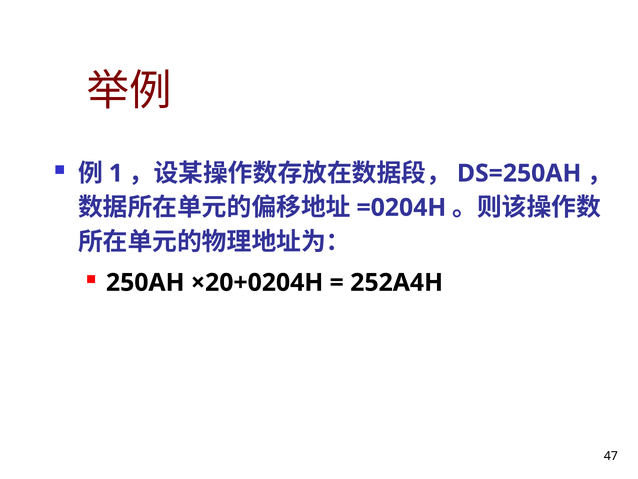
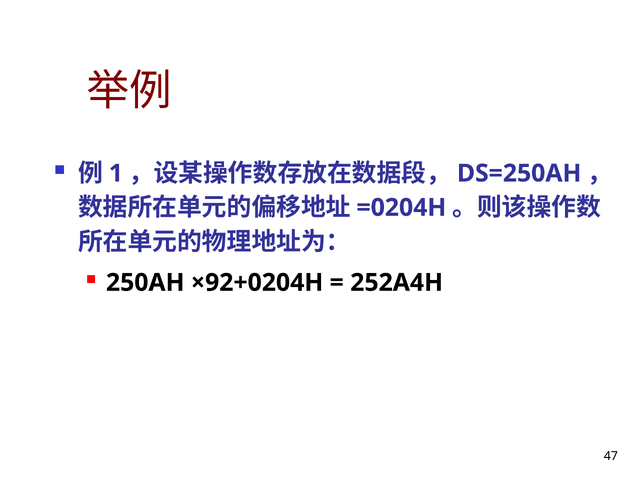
×20+0204H: ×20+0204H -> ×92+0204H (257, 282)
